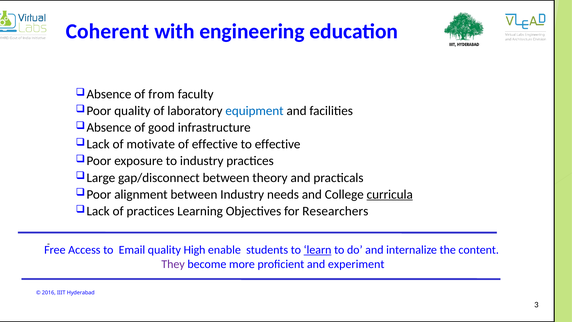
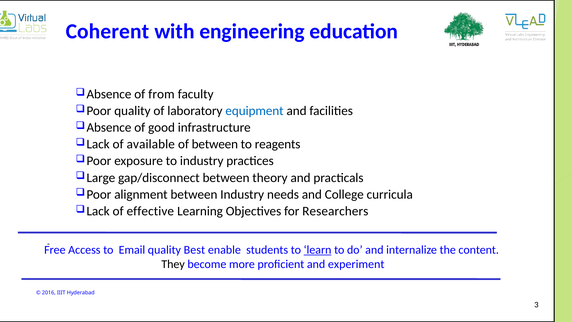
motivate: motivate -> available (151, 144)
of effective: effective -> between (215, 144)
to effective: effective -> reagents (278, 144)
curricula underline: present -> none (390, 194)
of practices: practices -> effective (150, 211)
High: High -> Best (194, 250)
They colour: purple -> black (173, 264)
